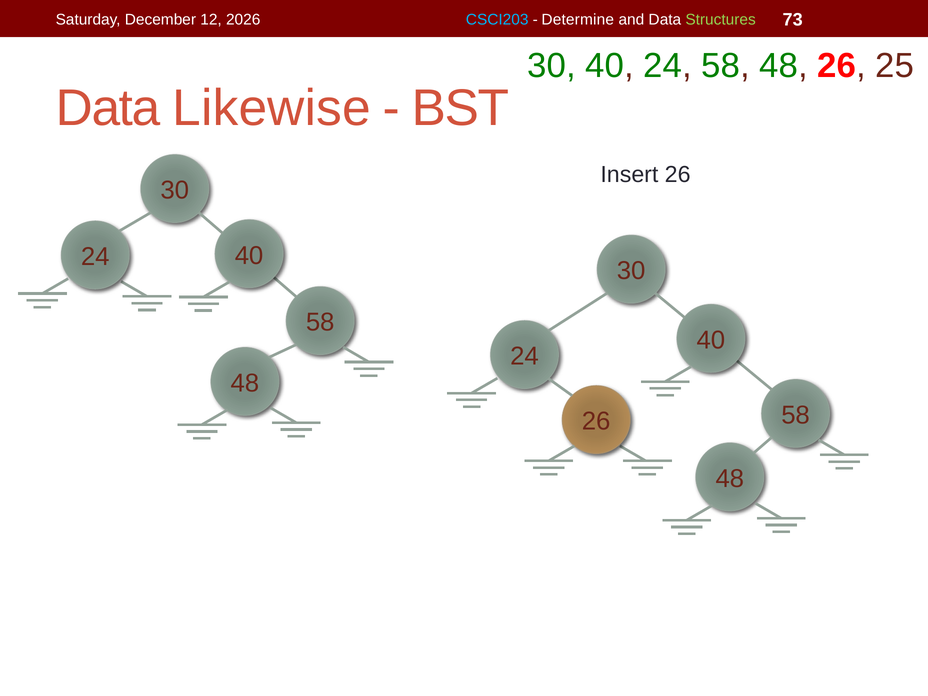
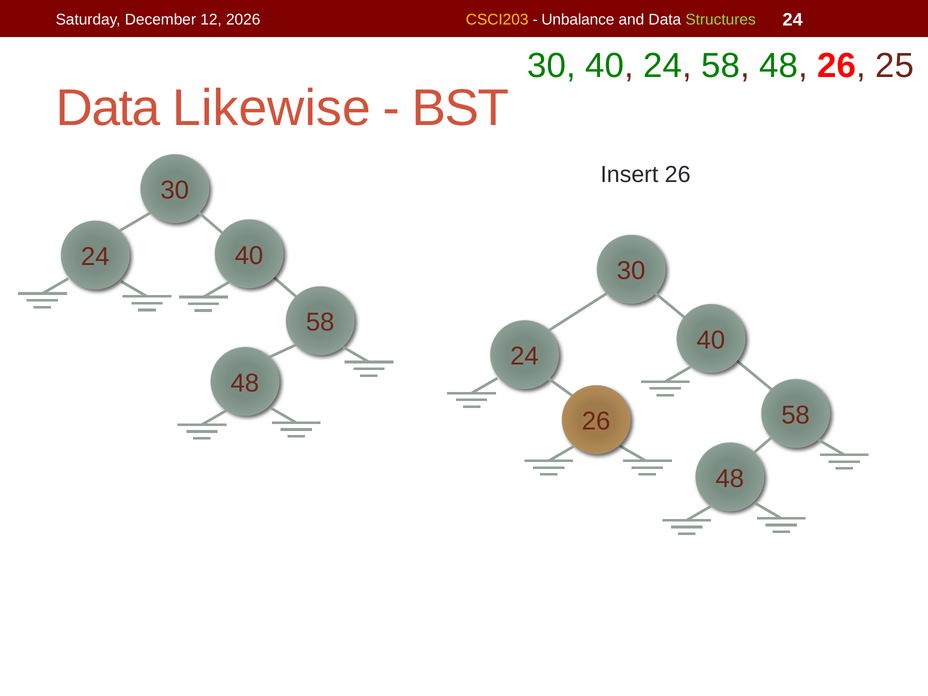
CSCI203 colour: light blue -> yellow (497, 20)
Determine: Determine -> Unbalance (578, 20)
73: 73 -> 24 (793, 20)
